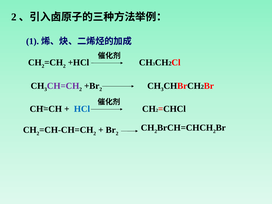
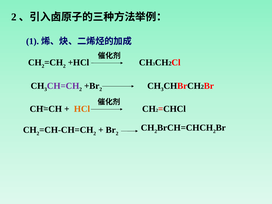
HCl colour: blue -> orange (82, 109)
